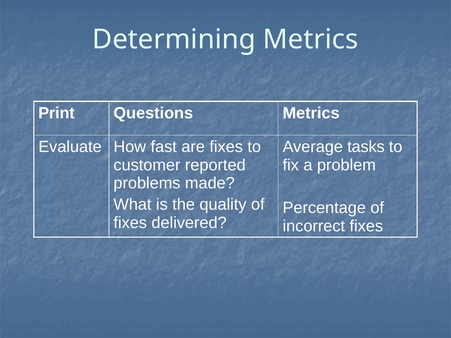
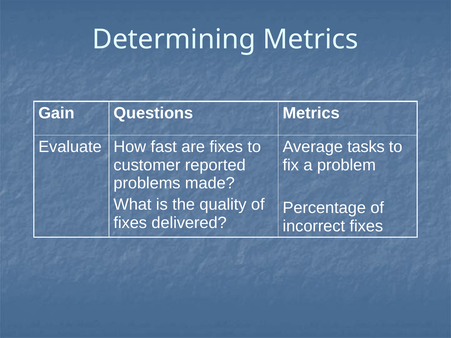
Print: Print -> Gain (56, 113)
